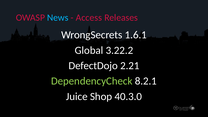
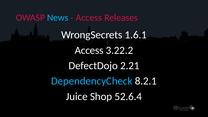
Global: Global -> Access (89, 50)
DependencyCheck colour: light green -> light blue (92, 81)
40.3.0: 40.3.0 -> 52.6.4 (128, 96)
